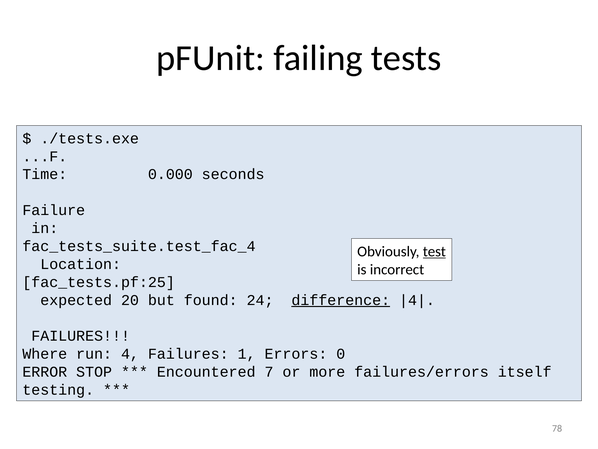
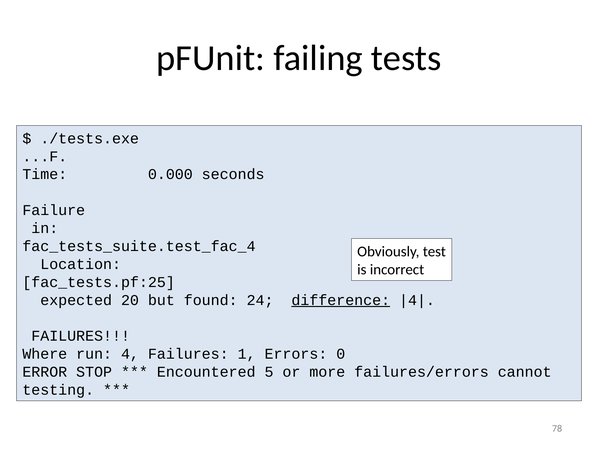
test underline: present -> none (434, 251)
7: 7 -> 5 (269, 372)
itself: itself -> cannot (525, 372)
